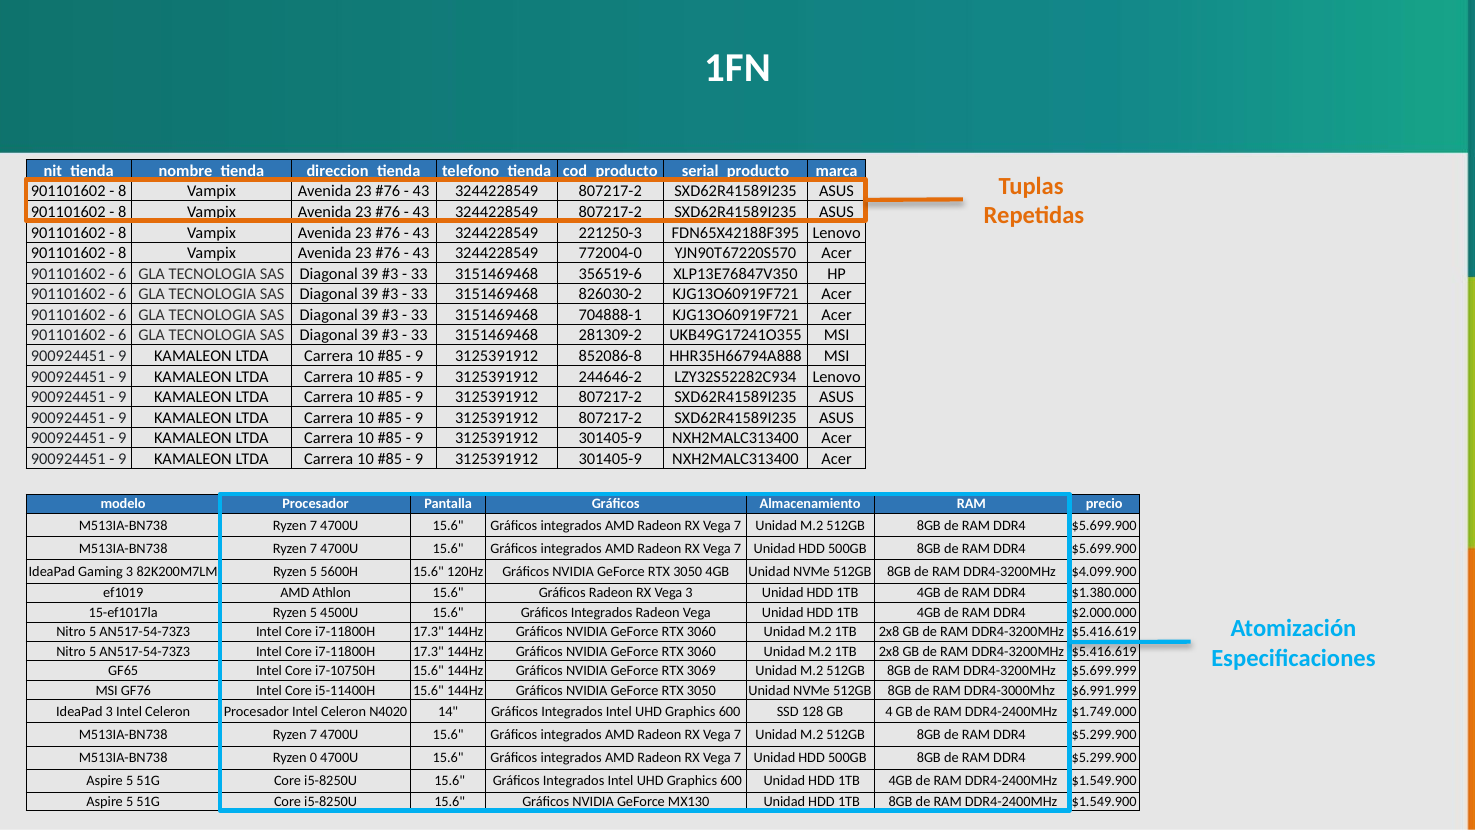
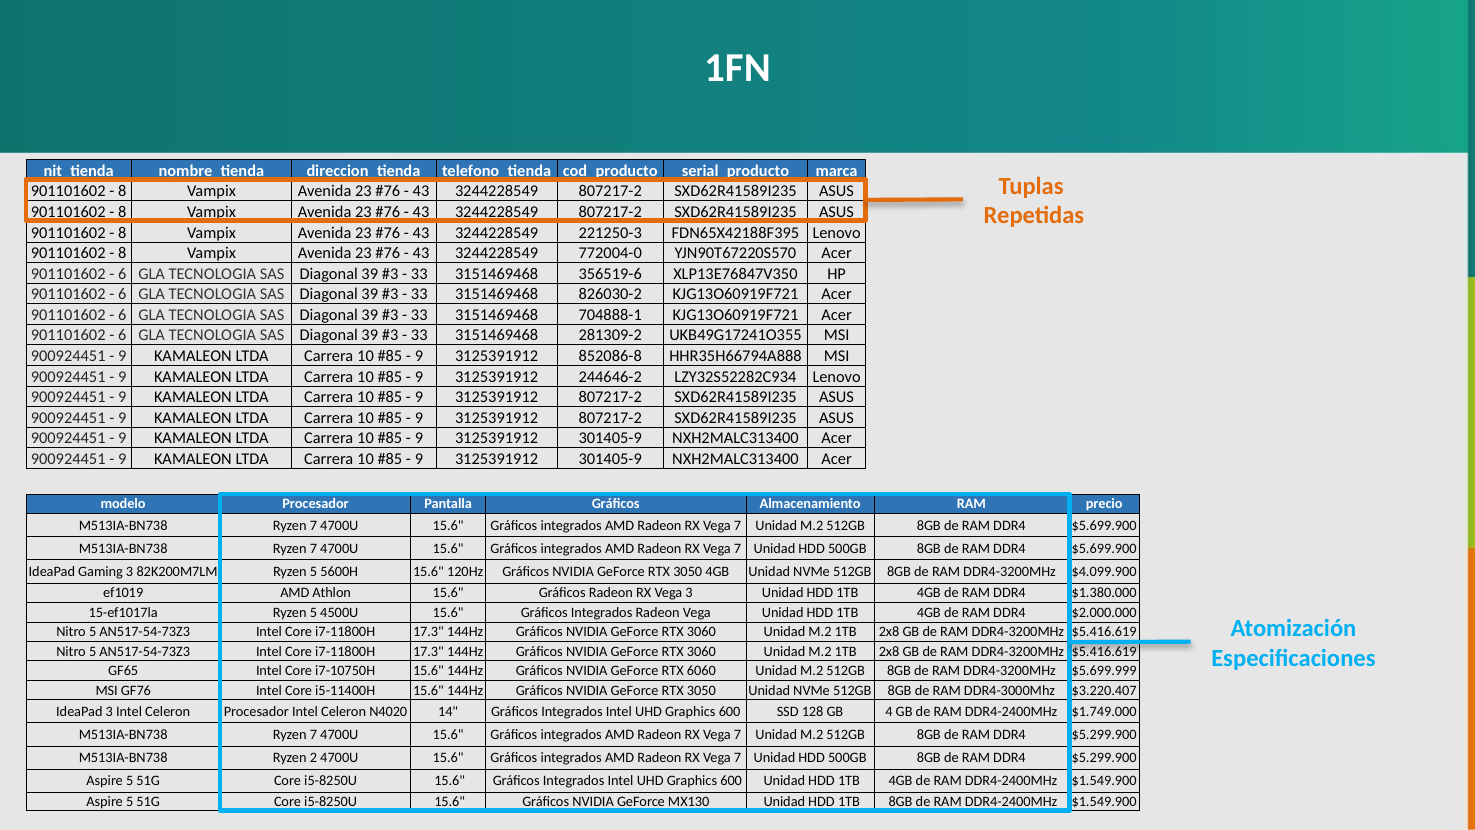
3069: 3069 -> 6060 (701, 671)
$6.991.999: $6.991.999 -> $3.220.407 (1104, 690)
0: 0 -> 2 (313, 758)
